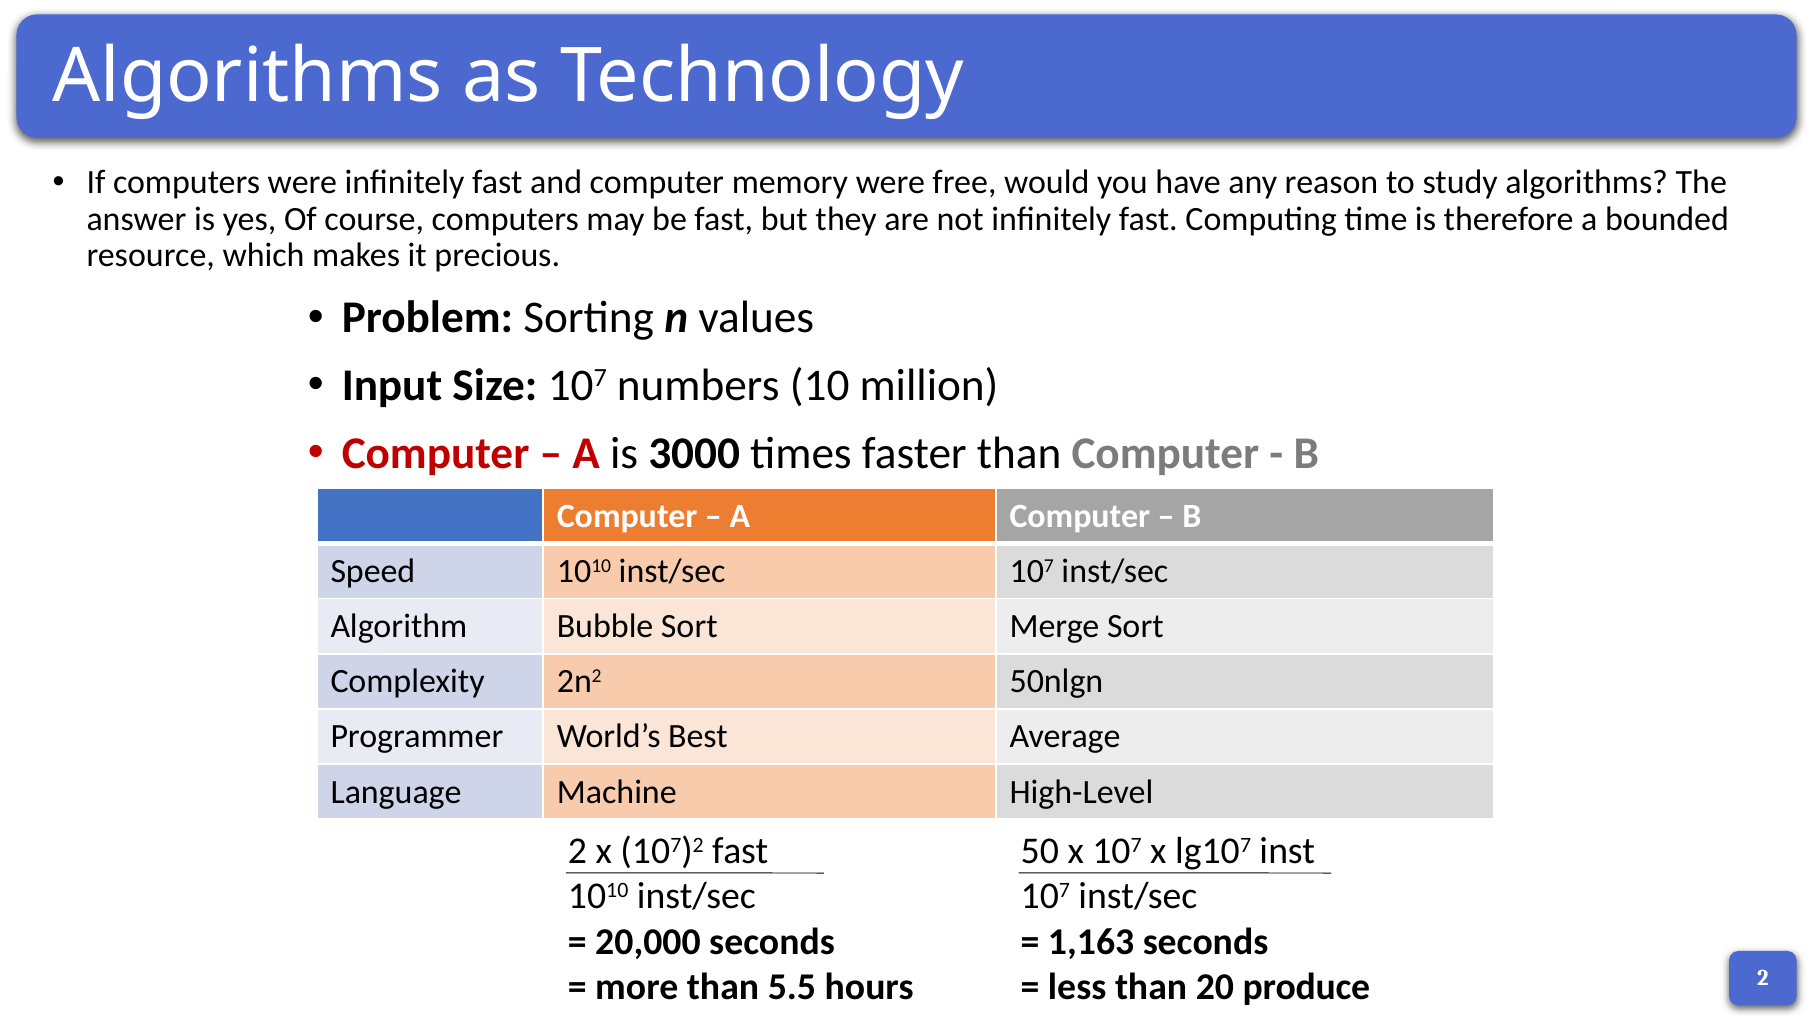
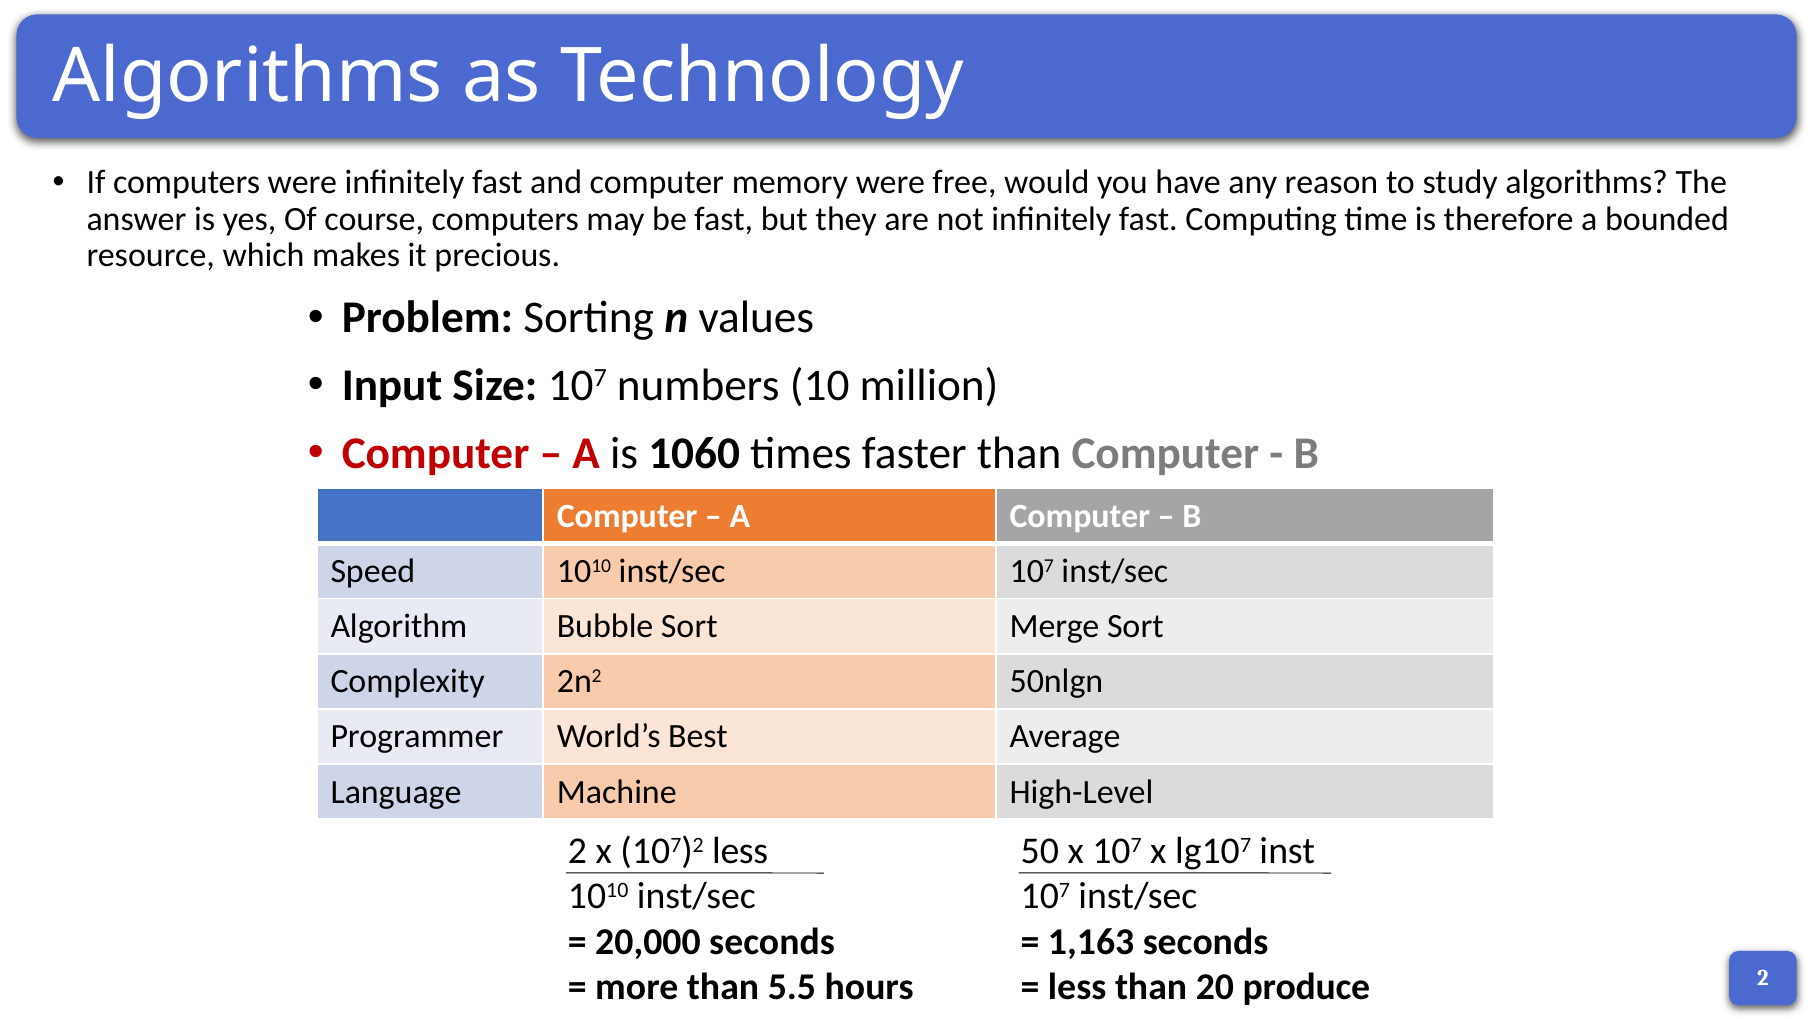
3000: 3000 -> 1060 (694, 453)
107)2 fast: fast -> less (740, 851)
